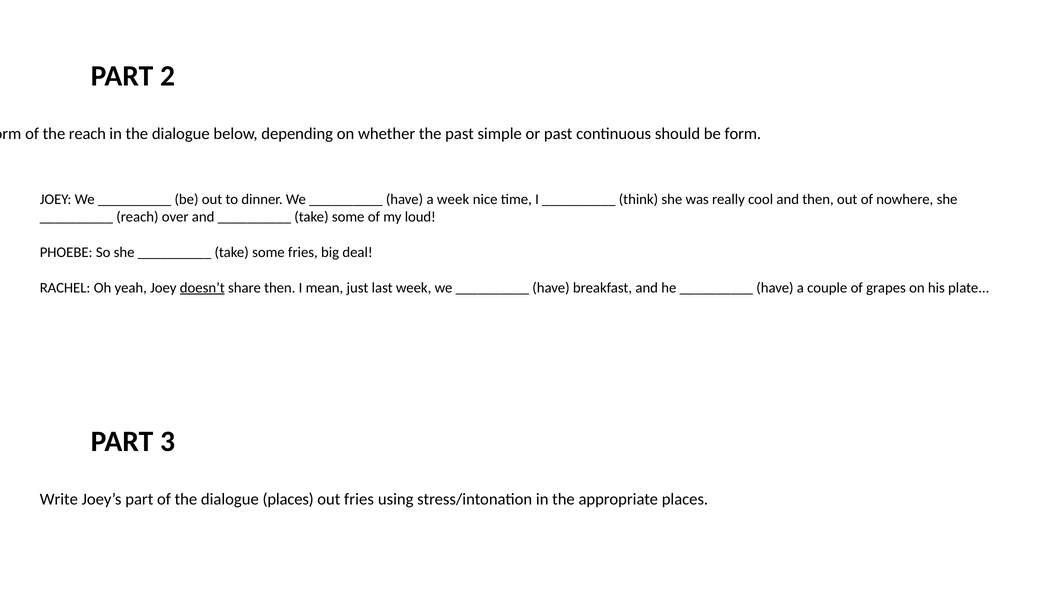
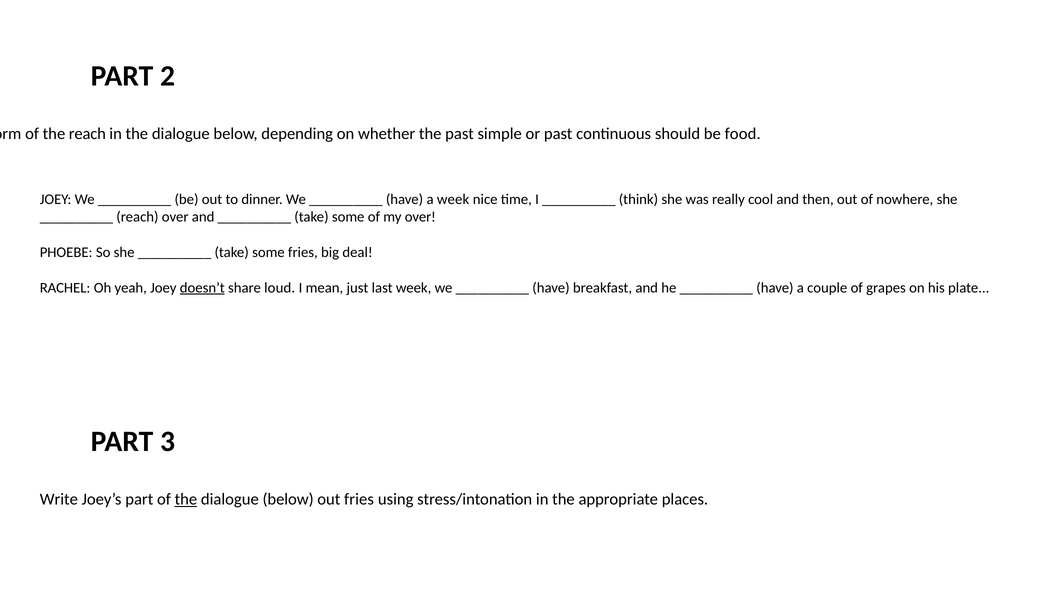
be form: form -> food (743, 134)
my loud: loud -> over (420, 217)
share then: then -> loud (280, 288)
the underline: none -> present (186, 500)
places: places -> below (288, 500)
